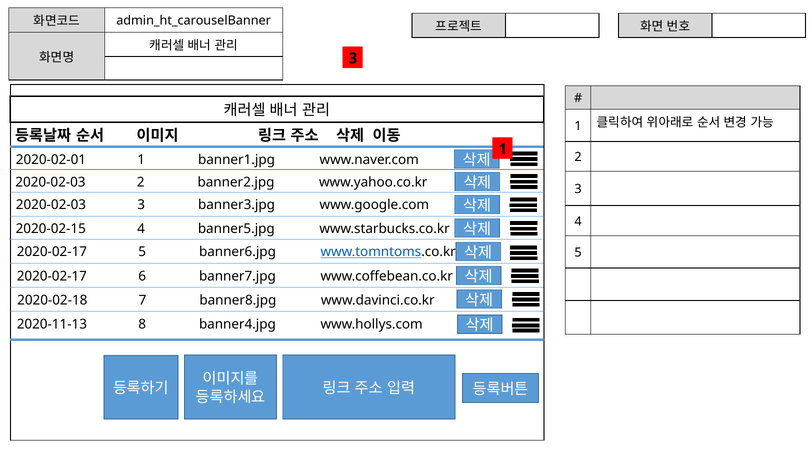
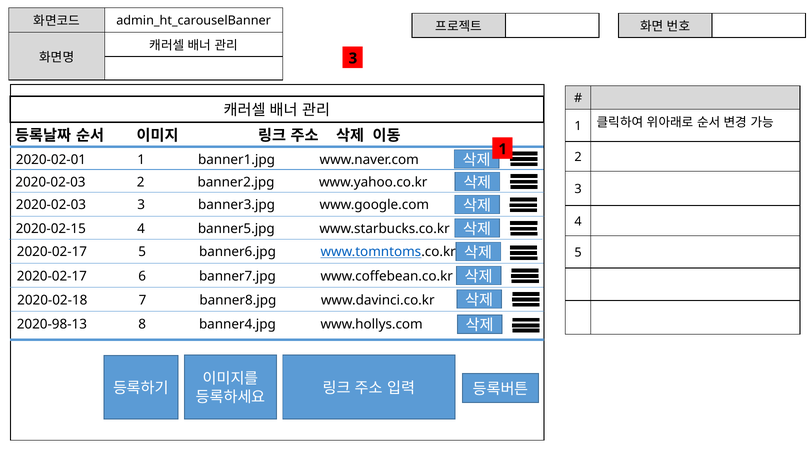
2020-11-13: 2020-11-13 -> 2020-98-13 (52, 324)
